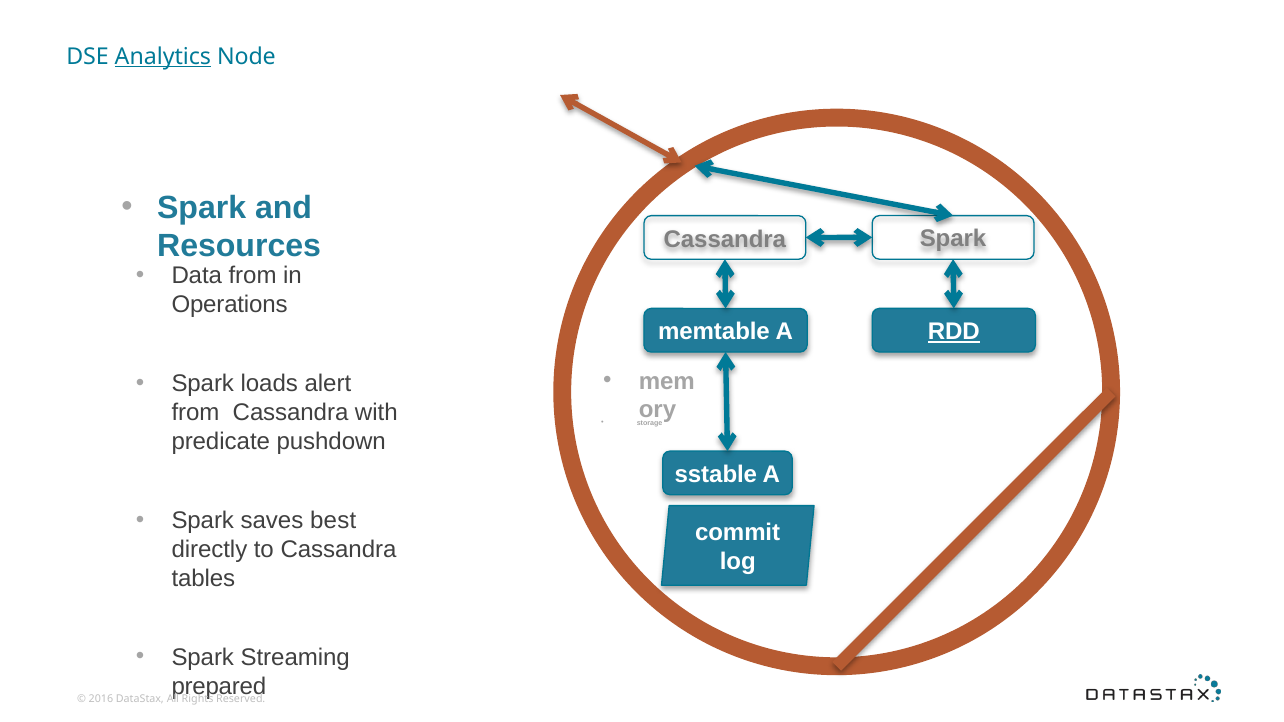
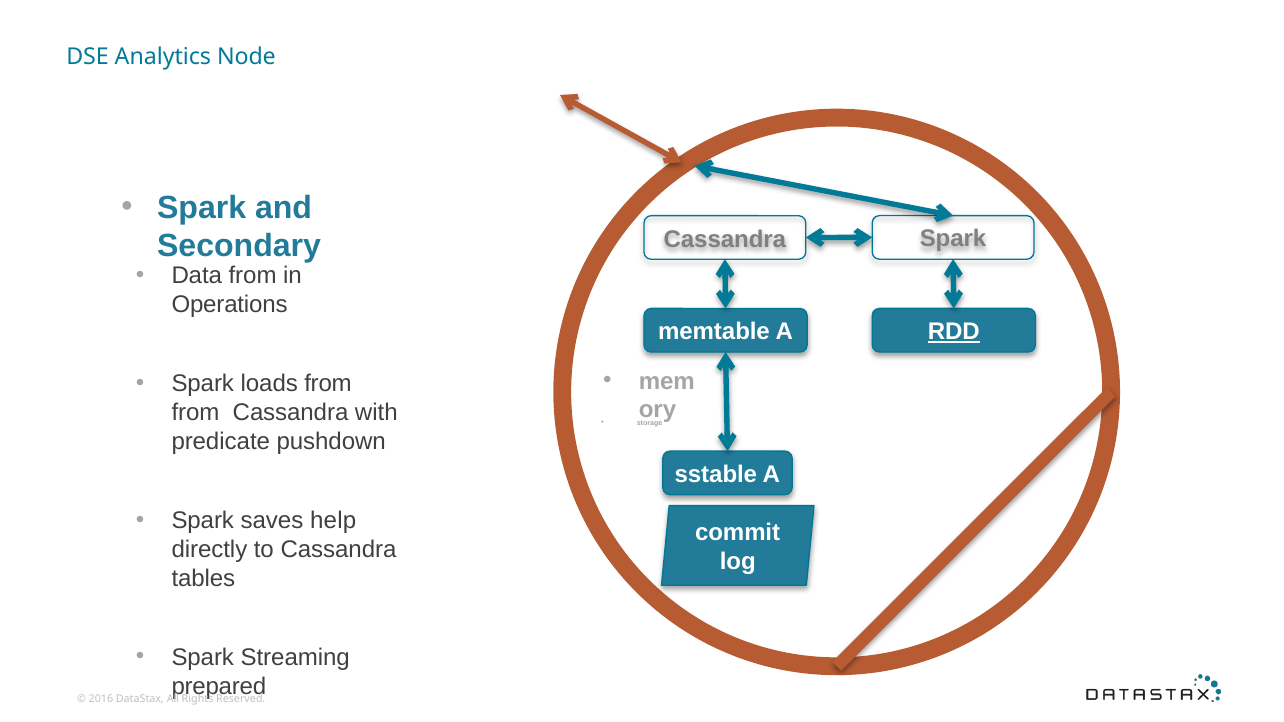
Analytics underline: present -> none (163, 56)
Resources: Resources -> Secondary (239, 246)
loads alert: alert -> from (328, 384)
best: best -> help (333, 521)
